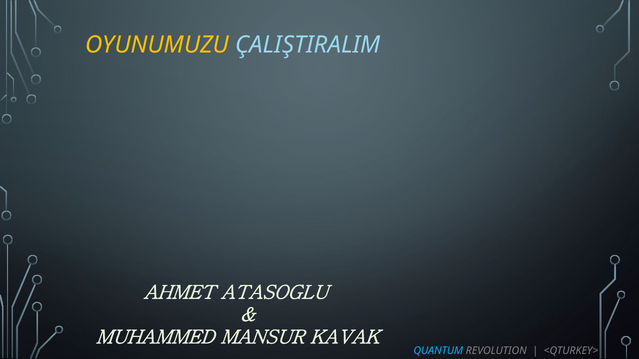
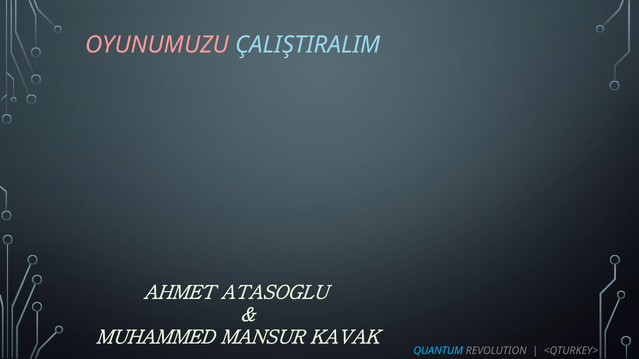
OYUNUMUZU colour: yellow -> pink (157, 45)
